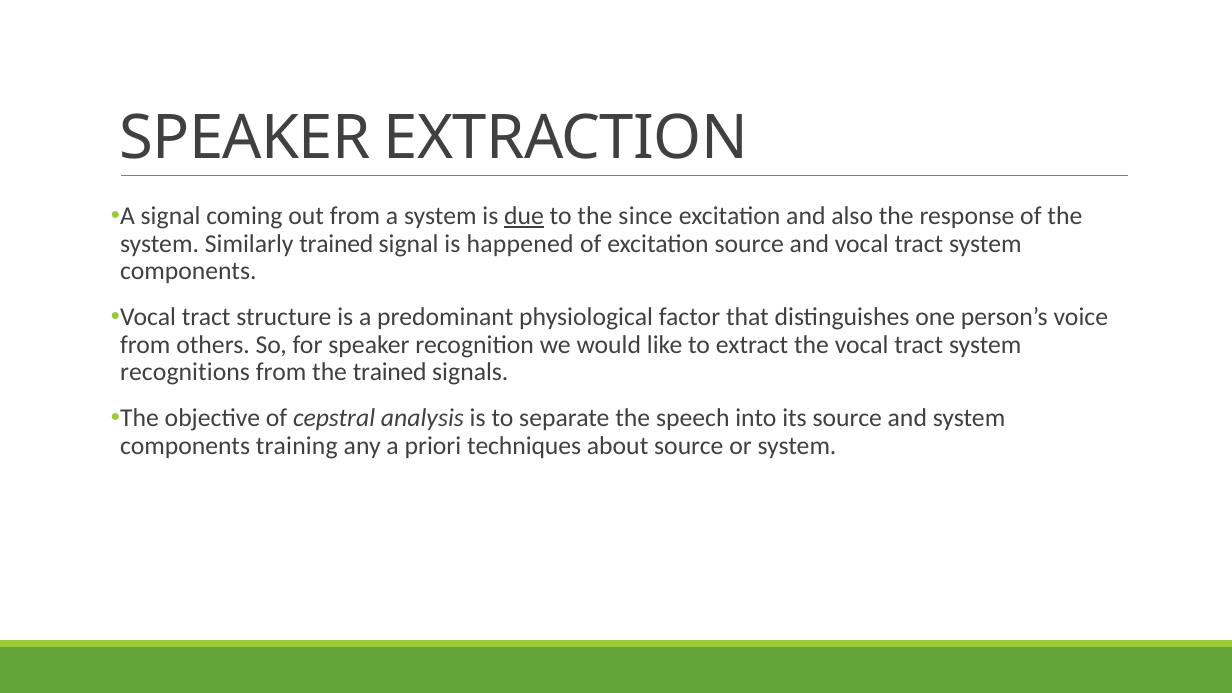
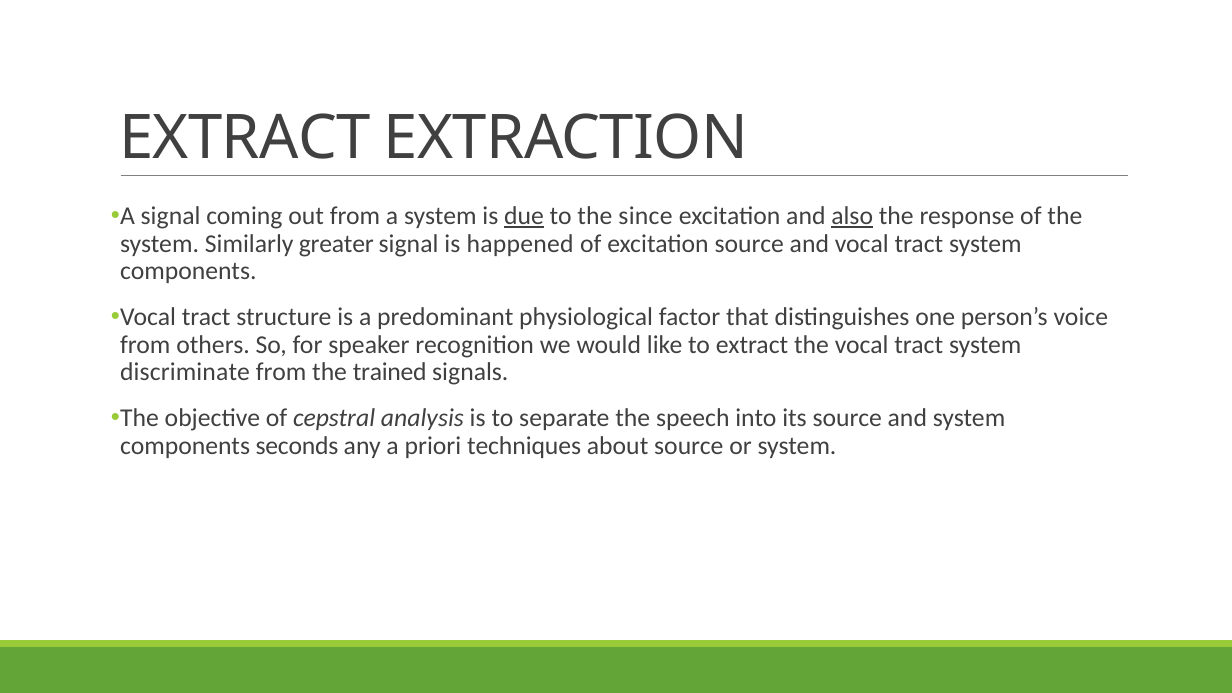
SPEAKER: SPEAKER -> EXTRACT (245, 138)
also underline: none -> present (852, 216)
Similarly trained: trained -> greater (336, 244)
recognitions: recognitions -> discriminate (185, 372)
training: training -> seconds (297, 446)
